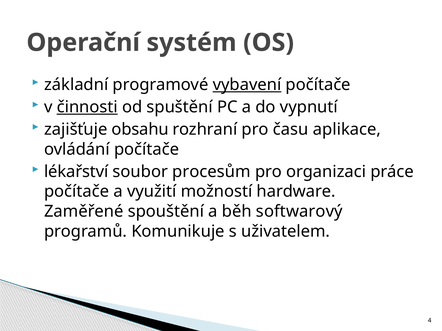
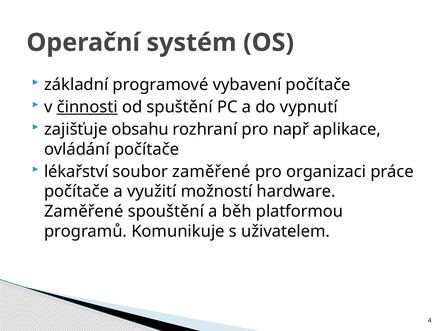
vybavení underline: present -> none (247, 85)
času: času -> např (291, 130)
soubor procesům: procesům -> zaměřené (211, 172)
softwarový: softwarový -> platformou (299, 212)
